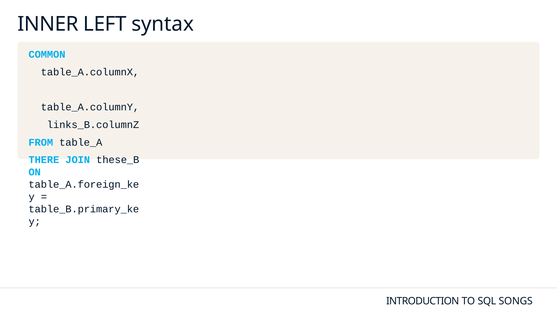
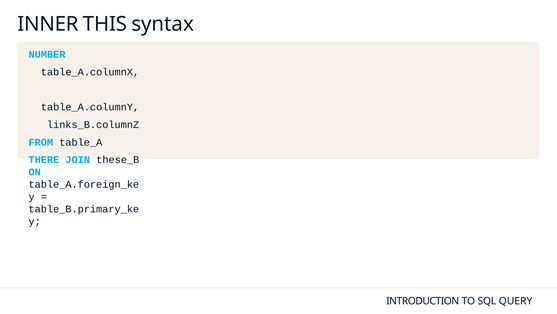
LEFT: LEFT -> THIS (105, 24)
COMMON: COMMON -> NUMBER (47, 54)
SONGS: SONGS -> QUERY (516, 301)
